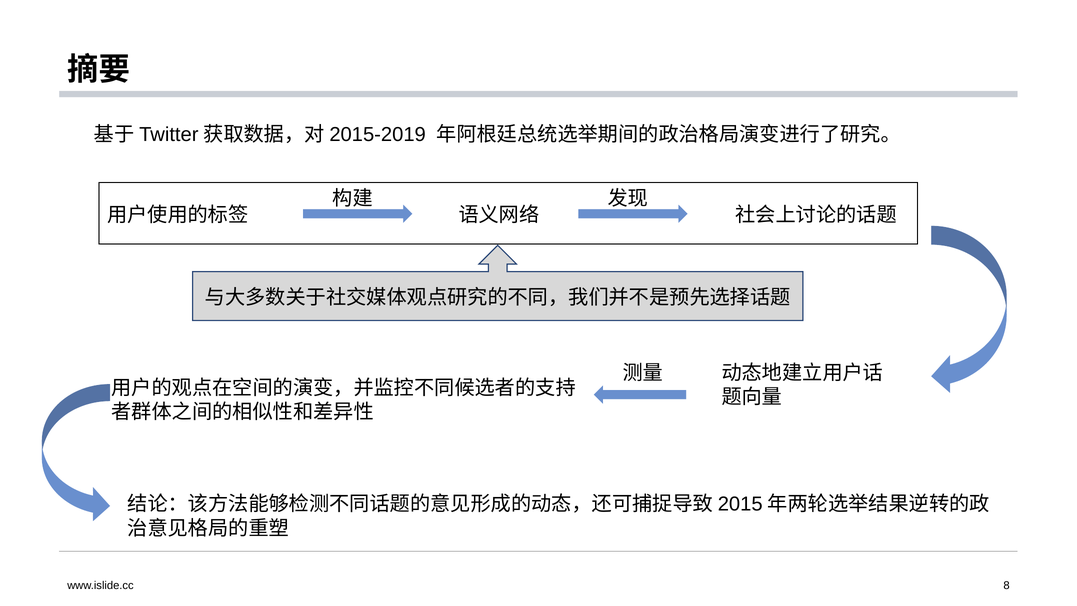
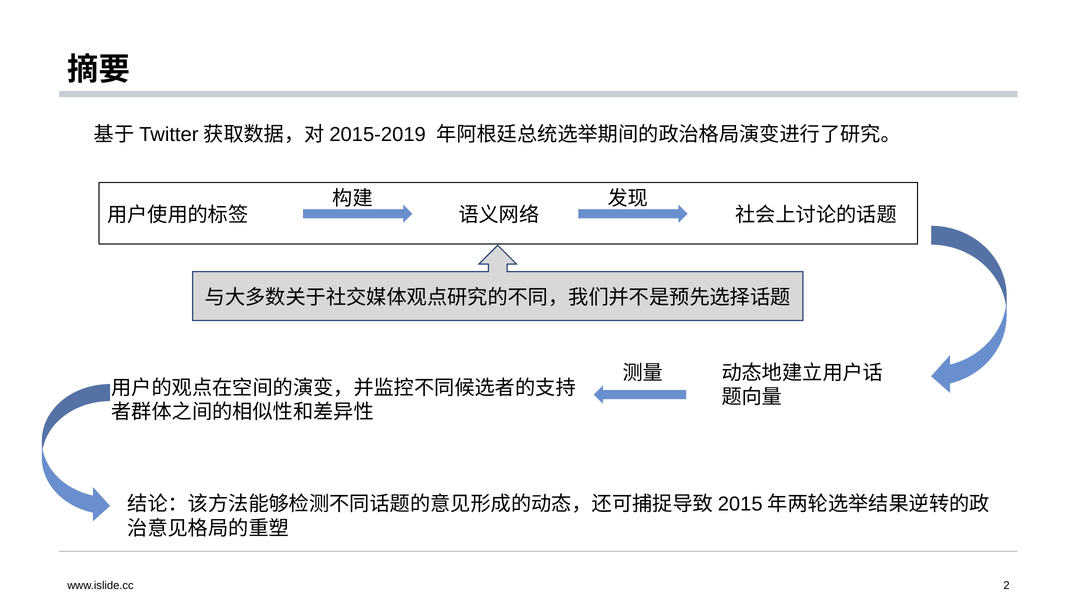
8: 8 -> 2 (1007, 585)
